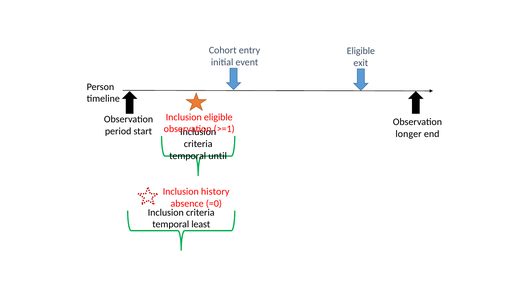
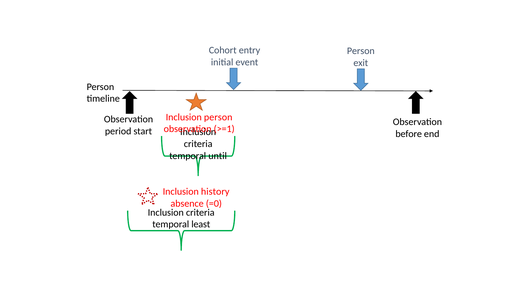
Eligible: Eligible -> Person (361, 51)
Inclusion eligible: eligible -> person (218, 117)
longer: longer -> before (409, 134)
